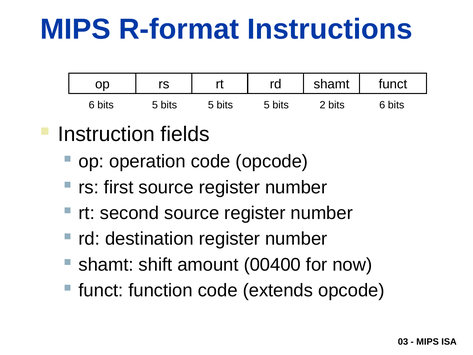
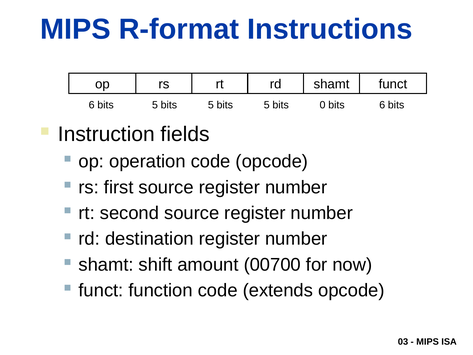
2: 2 -> 0 (323, 105)
00400: 00400 -> 00700 (272, 264)
